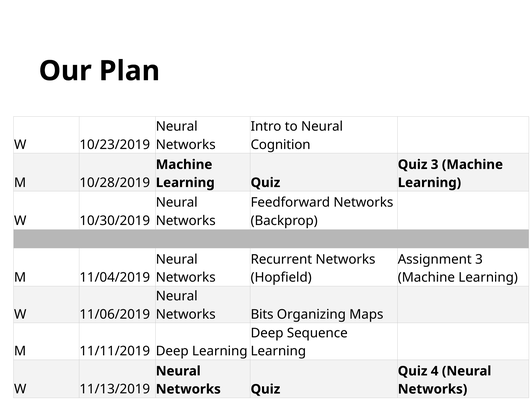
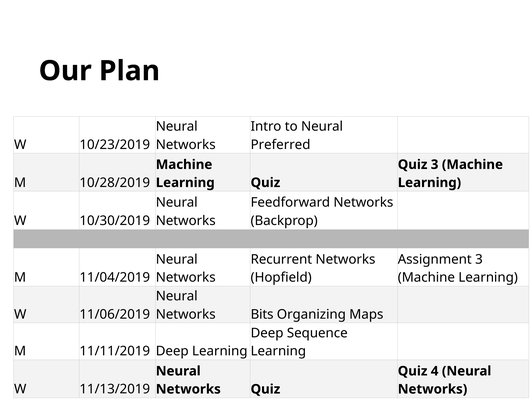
Cognition: Cognition -> Preferred (281, 145)
